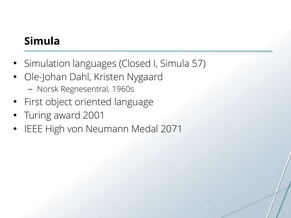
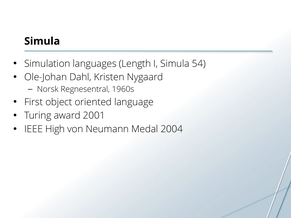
Closed: Closed -> Length (135, 64)
57: 57 -> 54 (199, 64)
2071: 2071 -> 2004 (172, 129)
